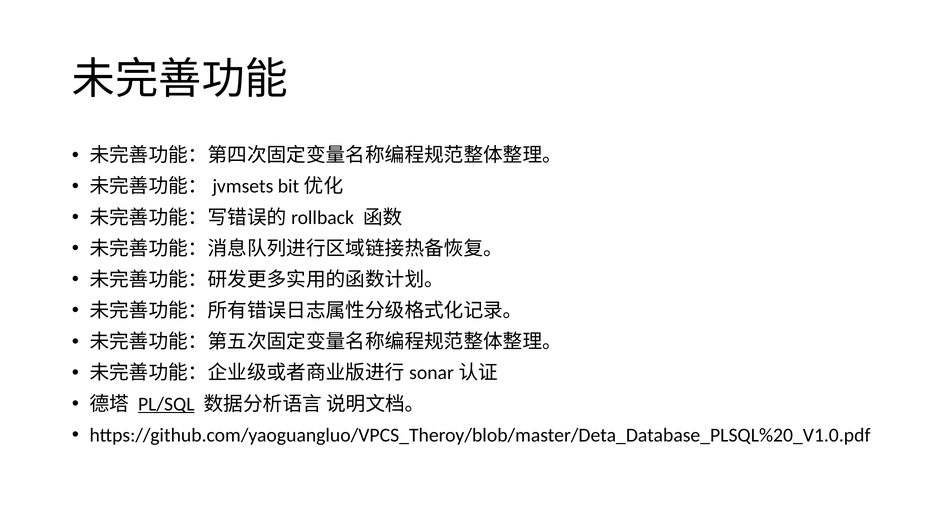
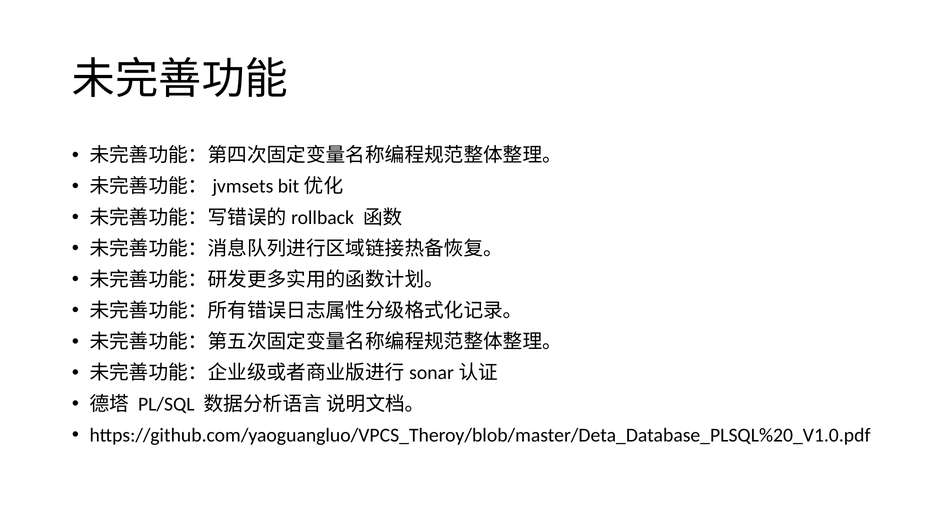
PL/SQL underline: present -> none (166, 404)
